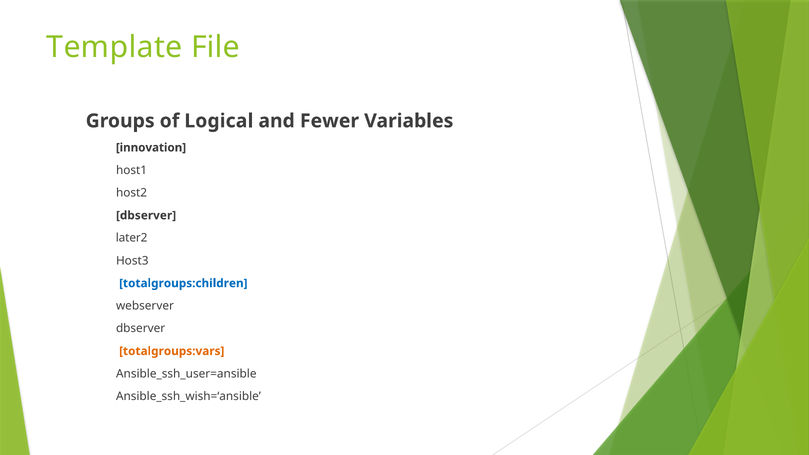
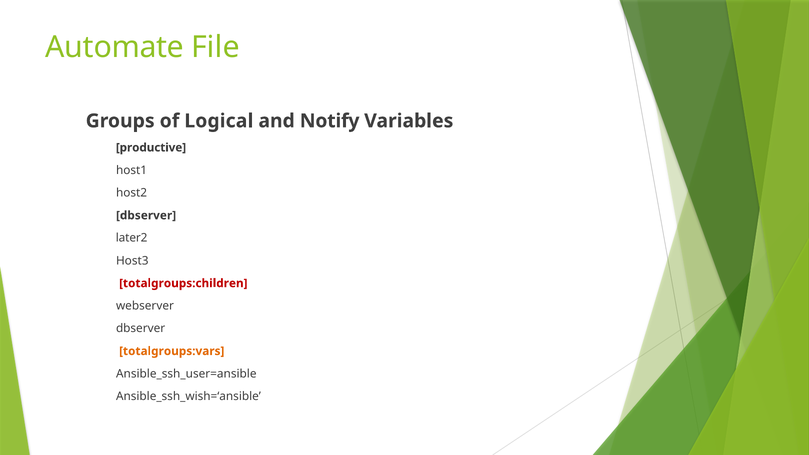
Template: Template -> Automate (115, 47)
Fewer: Fewer -> Notify (330, 121)
innovation: innovation -> productive (151, 148)
totalgroups:children colour: blue -> red (183, 283)
